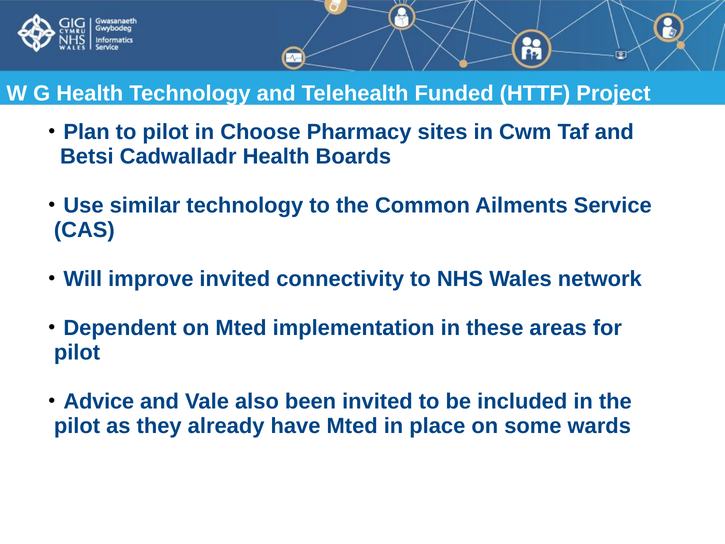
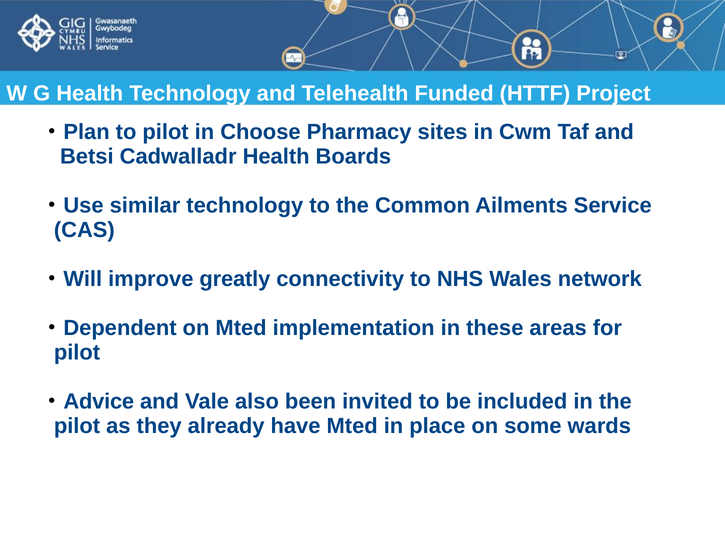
improve invited: invited -> greatly (235, 279)
